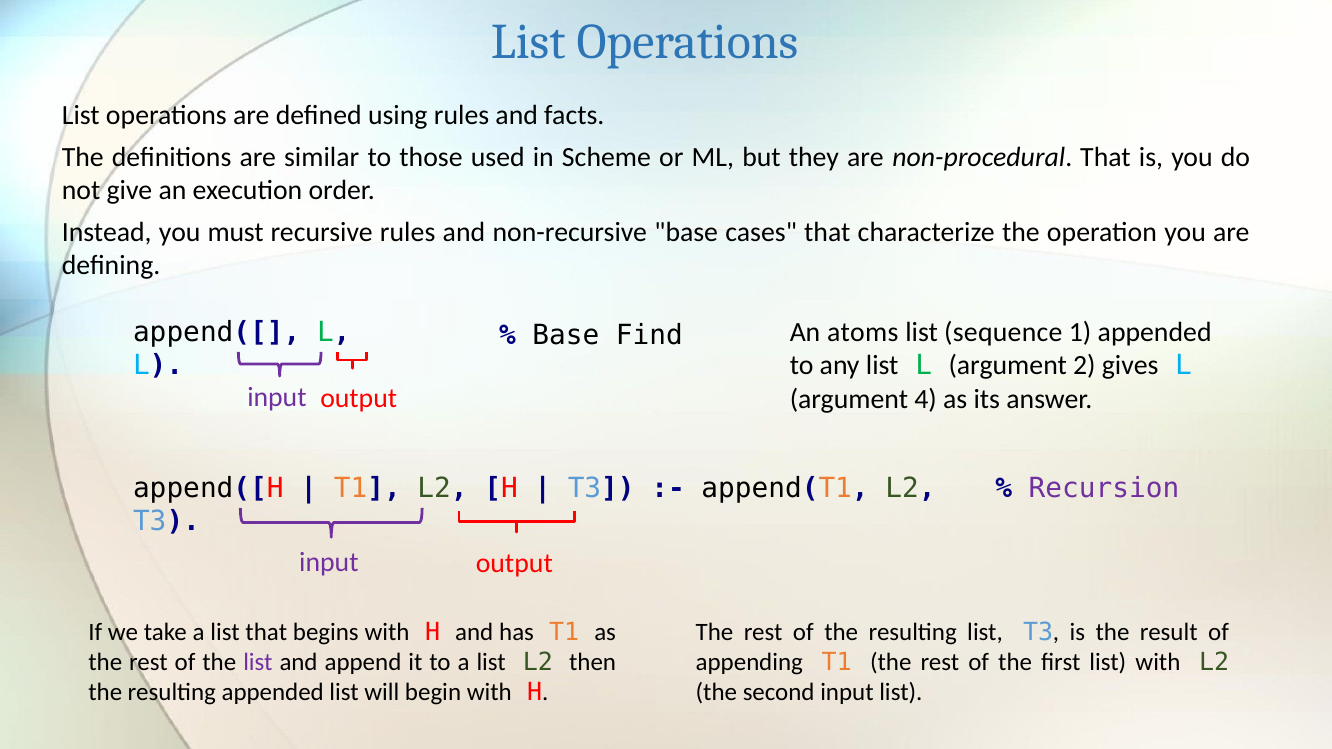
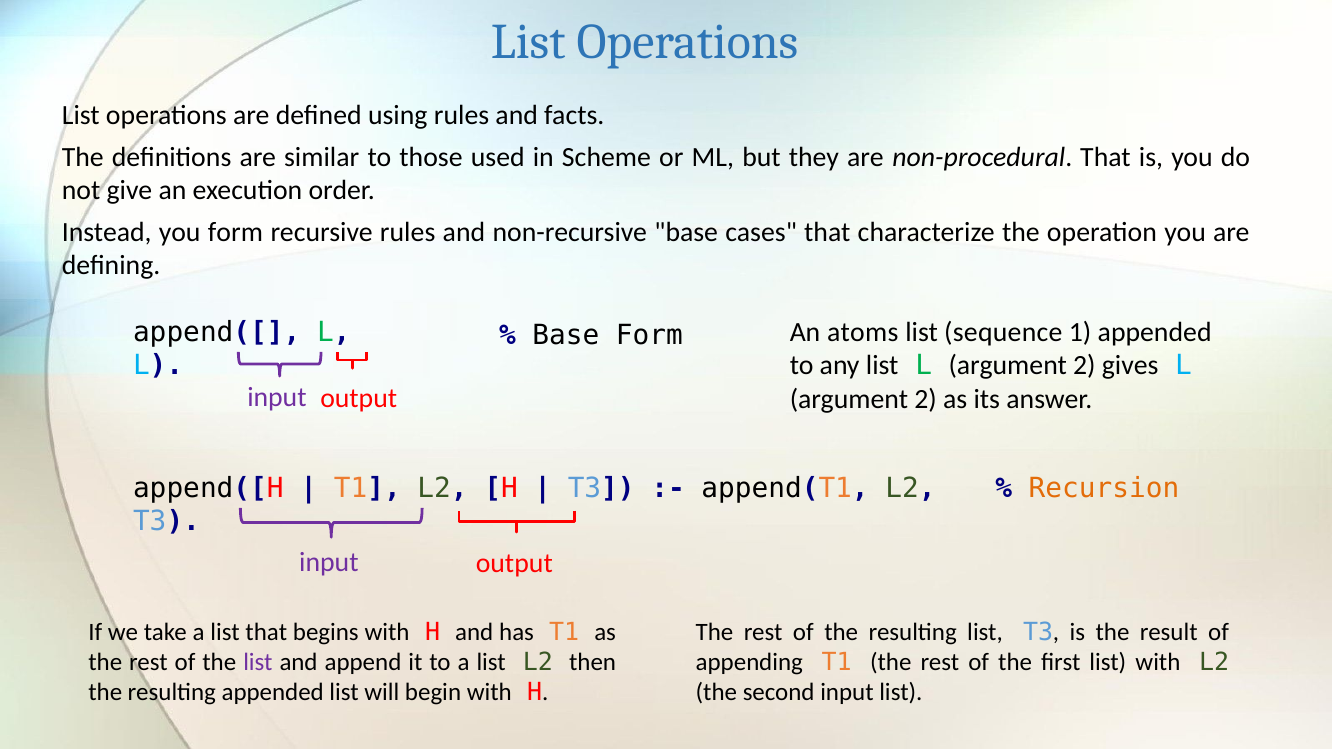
you must: must -> form (235, 232)
Base Find: Find -> Form (649, 335)
4: 4 -> 2 (926, 399)
Recursion colour: purple -> orange (1104, 489)
